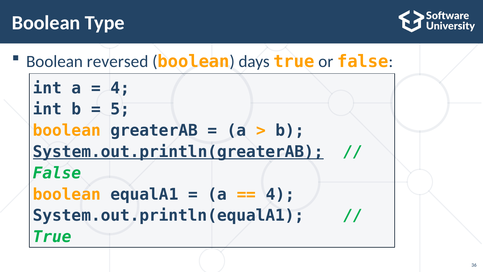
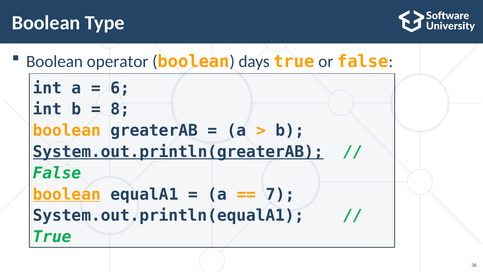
reversed: reversed -> operator (118, 61)
4: 4 -> 6 (120, 88)
5: 5 -> 8 (120, 109)
boolean underline: none -> present (67, 194)
4: 4 -> 7 (280, 194)
